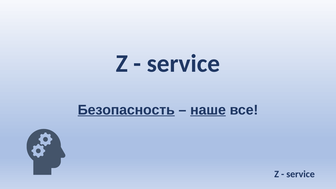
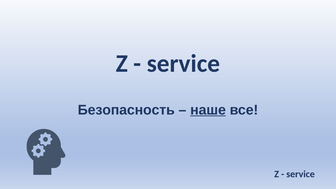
Безопасность underline: present -> none (126, 110)
